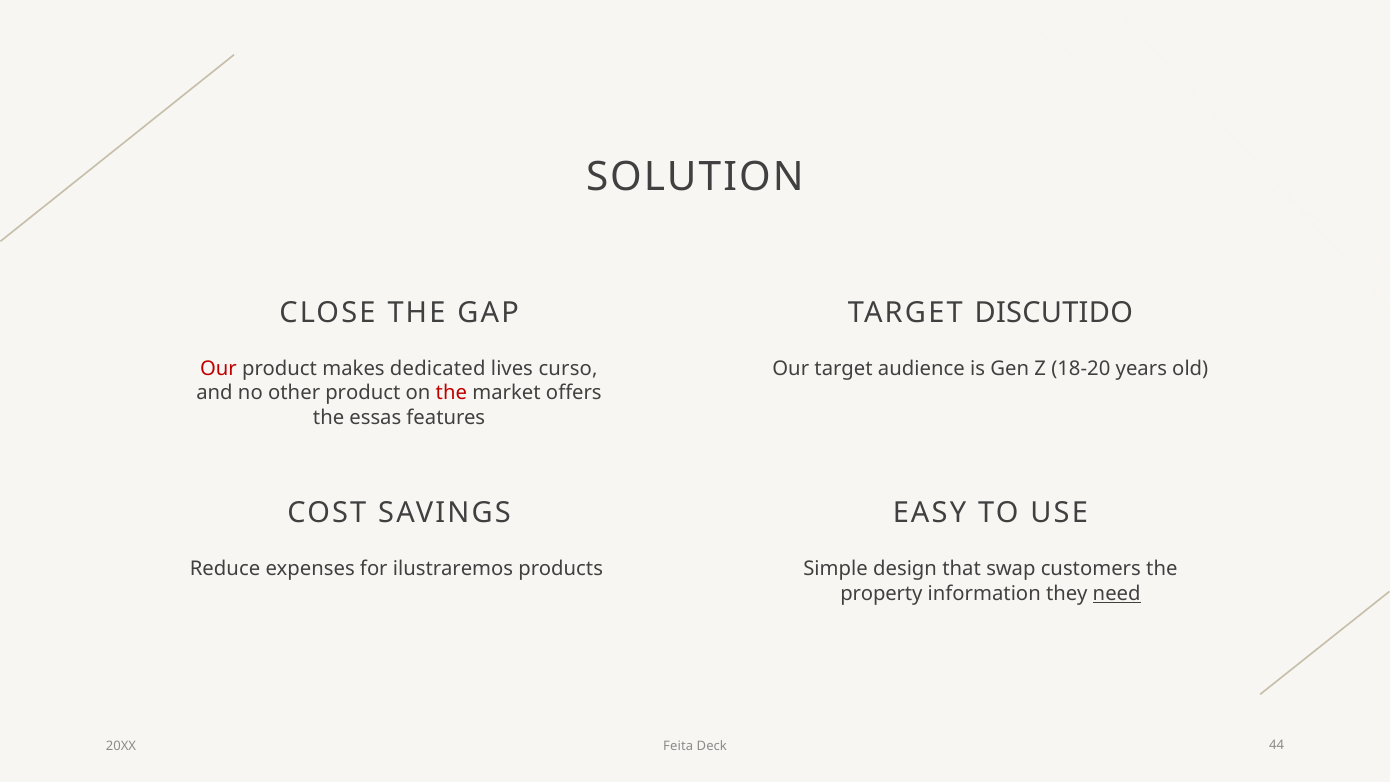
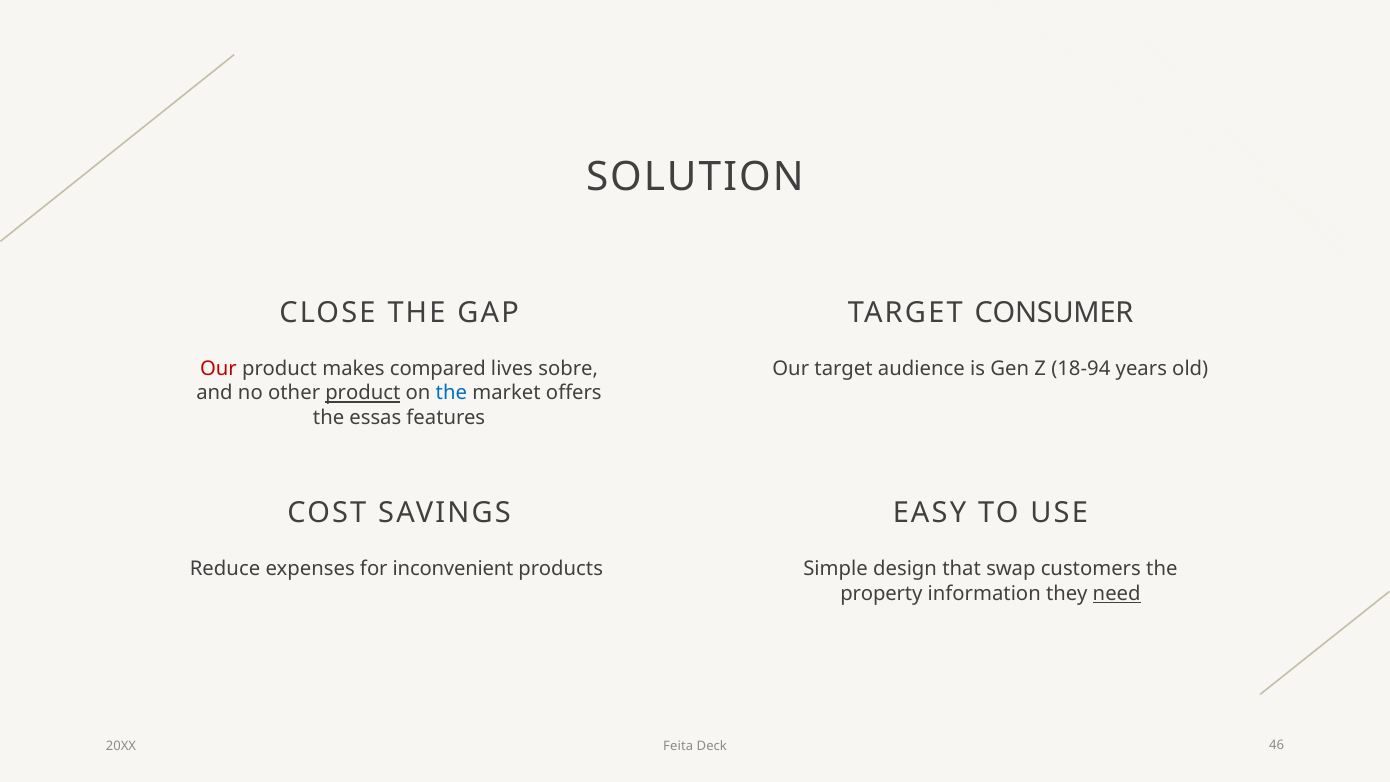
DISCUTIDO: DISCUTIDO -> CONSUMER (1054, 313)
dedicated: dedicated -> compared (438, 369)
curso: curso -> sobre (568, 369)
18-20: 18-20 -> 18-94 (1081, 369)
product underline: none -> present (363, 393)
the colour: red -> blue (451, 393)
ilustraremos: ilustraremos -> inconvenient (453, 569)
44: 44 -> 46 (1277, 745)
